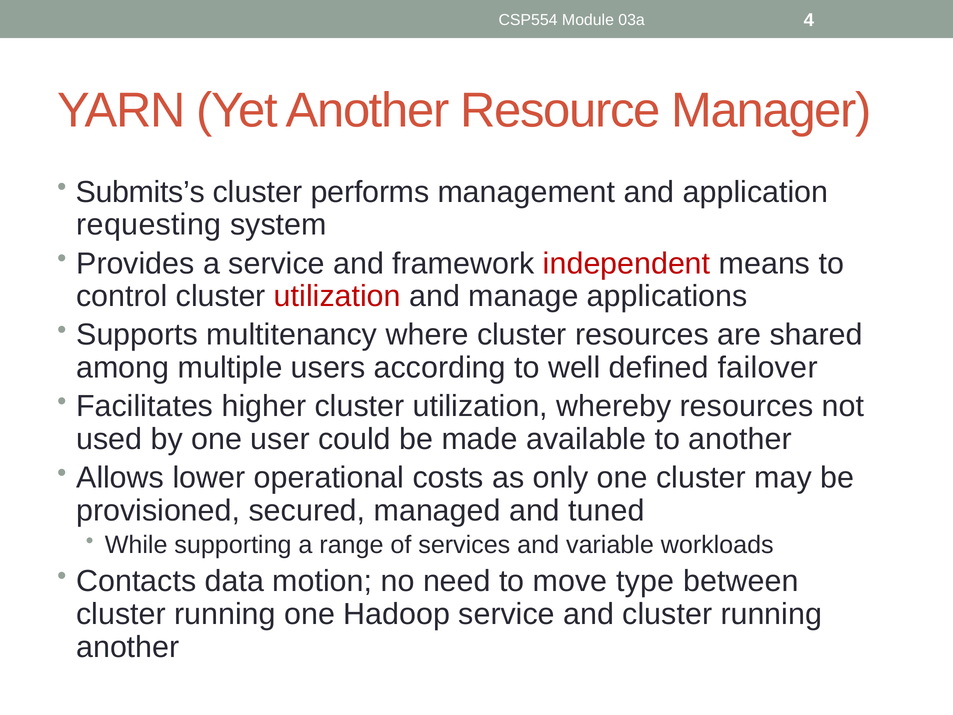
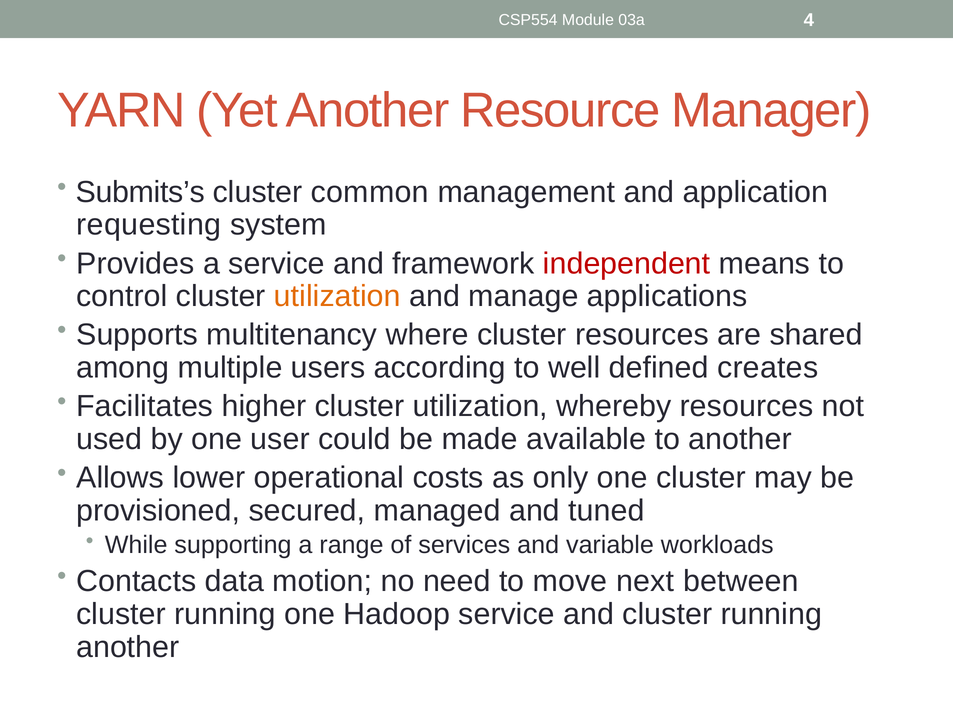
performs: performs -> common (370, 192)
utilization colour: red -> orange (337, 296)
failover: failover -> creates (768, 368)
type: type -> next (645, 581)
